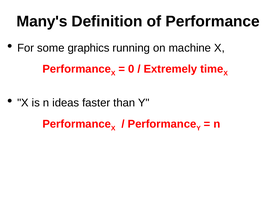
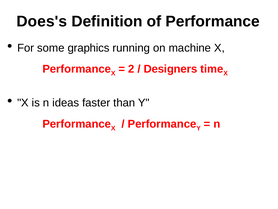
Many's: Many's -> Does's (42, 21)
0: 0 -> 2 (131, 69)
Extremely: Extremely -> Designers (170, 69)
